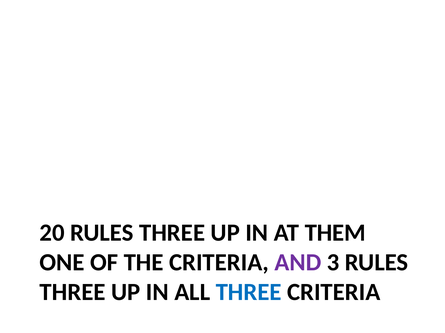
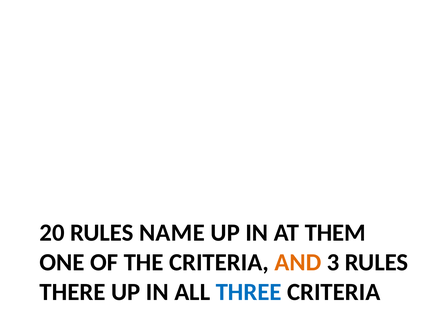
20 RULES THREE: THREE -> NAME (172, 233)
AND colour: purple -> orange (298, 263)
THREE: THREE -> THERE (73, 293)
